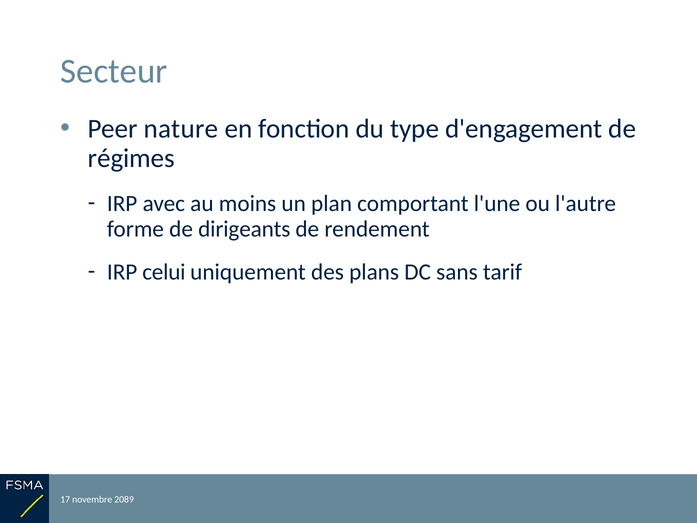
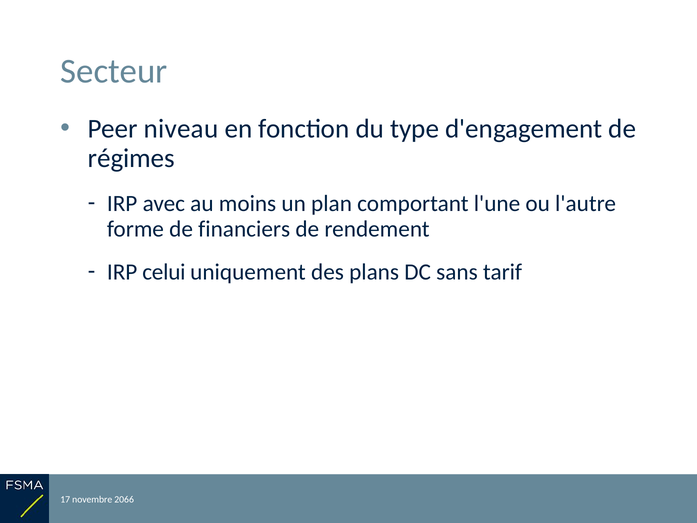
nature: nature -> niveau (181, 129)
dirigeants: dirigeants -> financiers (244, 229)
2089: 2089 -> 2066 (124, 499)
